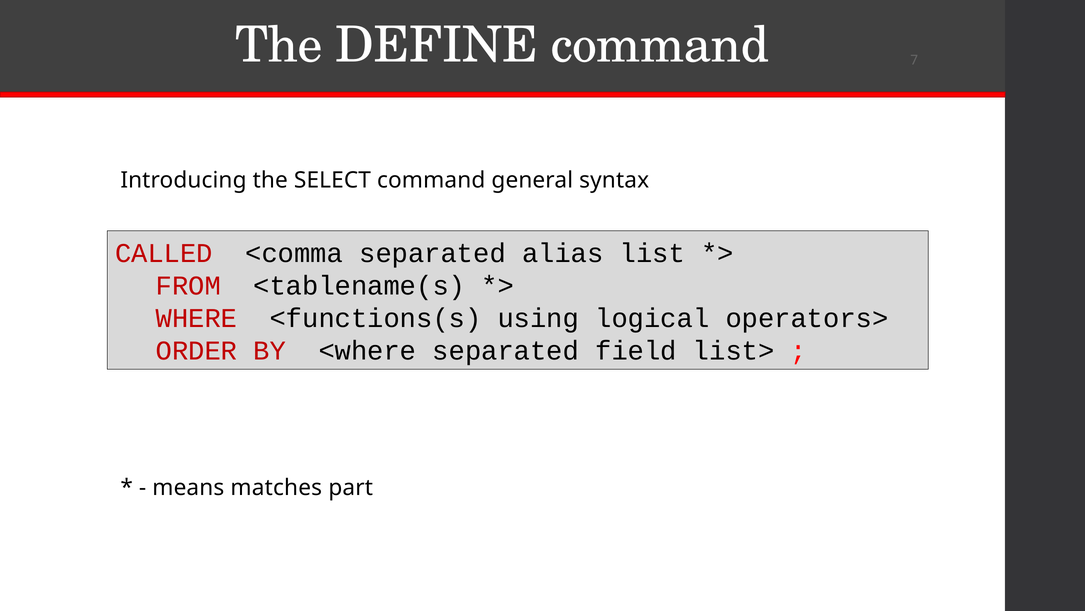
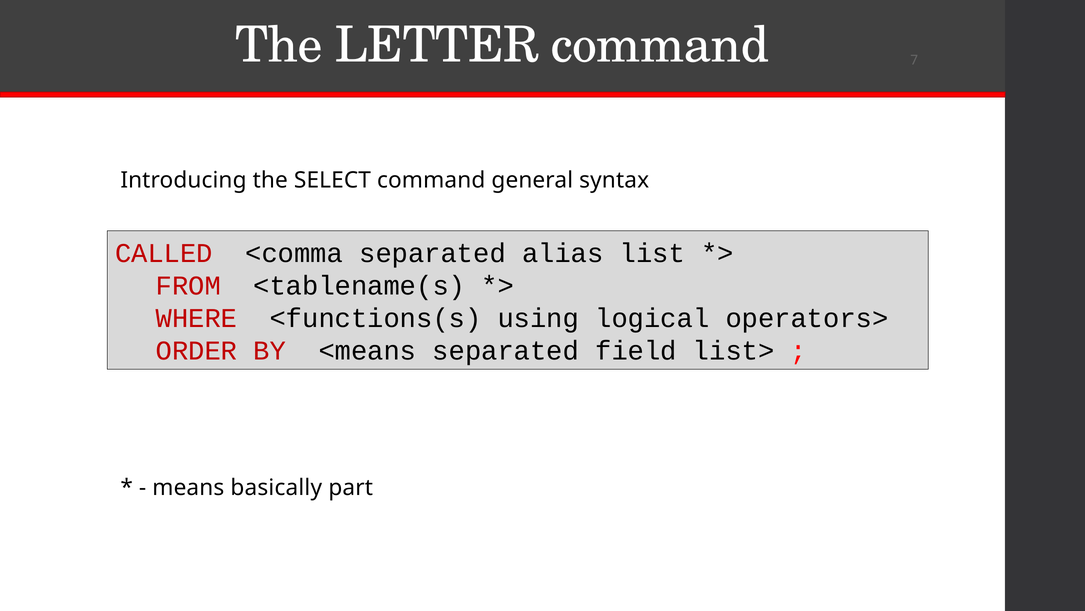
DEFINE: DEFINE -> LETTER (437, 45)
<where: <where -> <means (367, 351)
matches: matches -> basically (276, 487)
